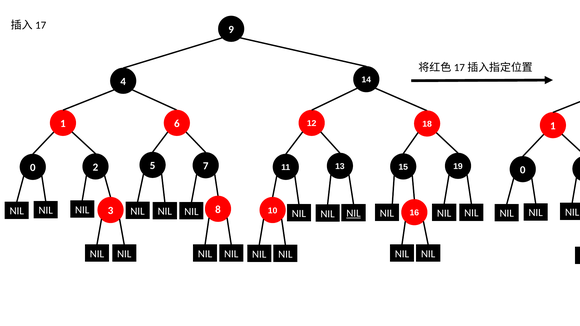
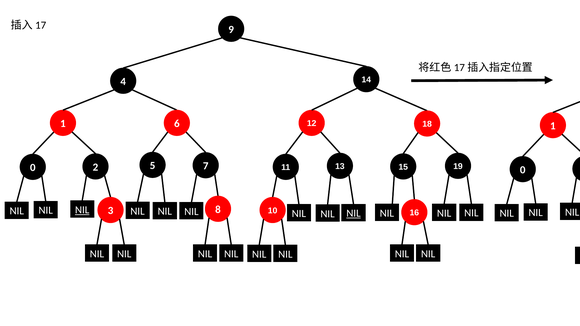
NIL underline: none -> present (82, 210)
